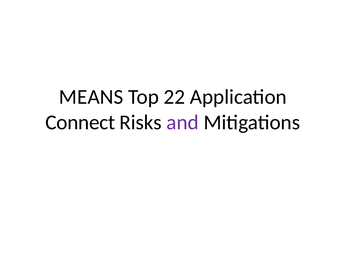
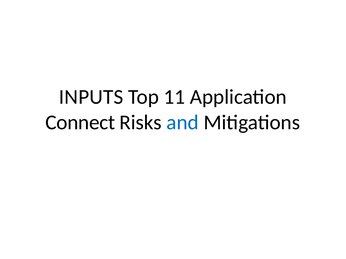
MEANS: MEANS -> INPUTS (91, 97)
22: 22 -> 11 (174, 97)
and colour: purple -> blue (183, 123)
